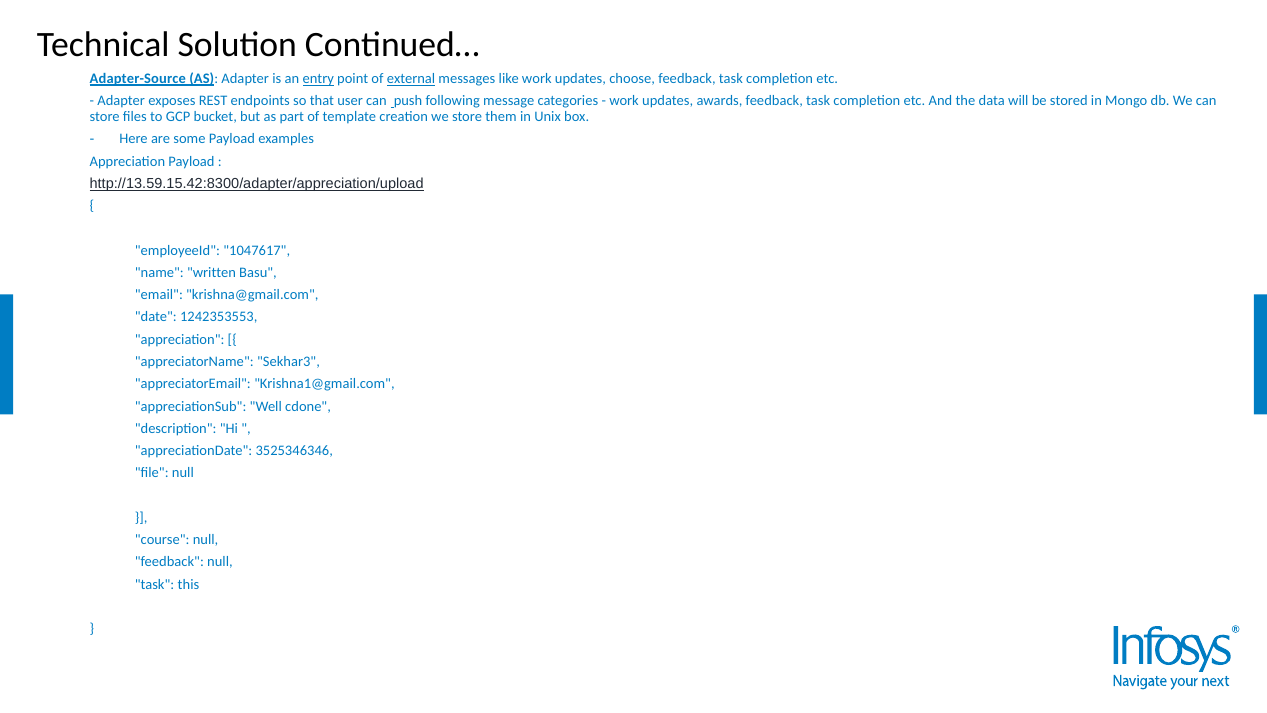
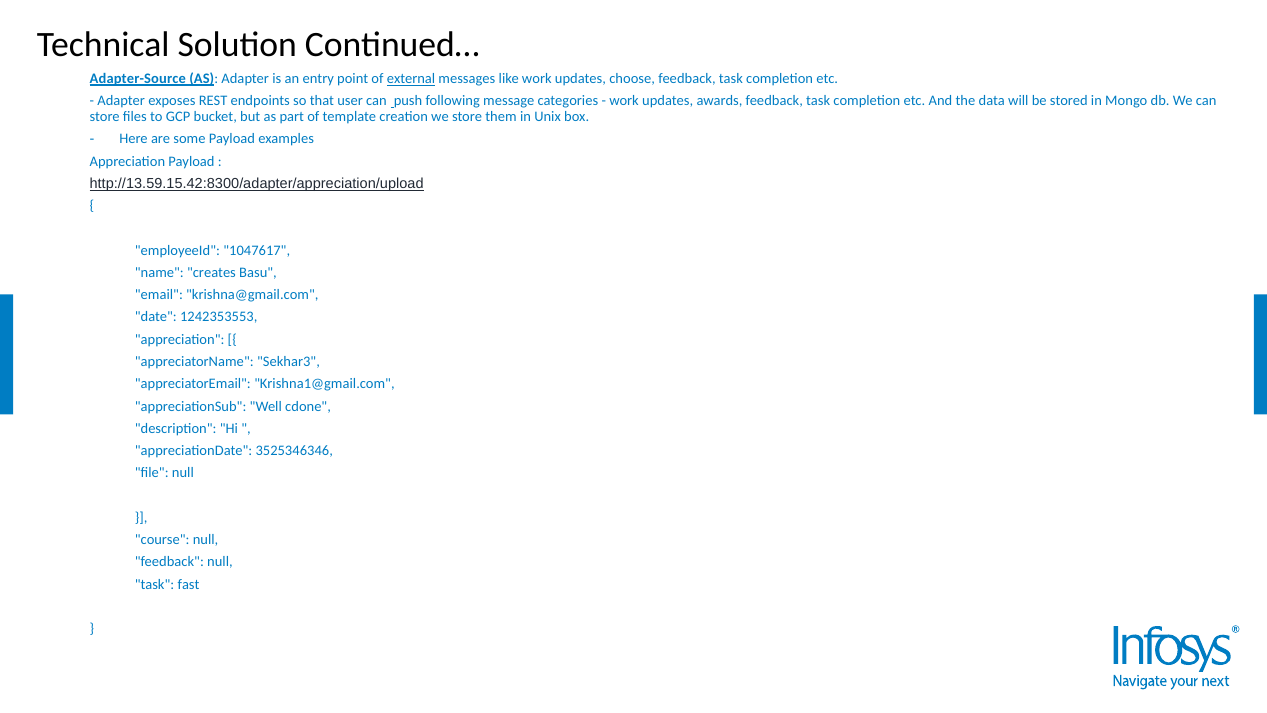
entry underline: present -> none (318, 79)
written: written -> creates (212, 273)
this: this -> fast (189, 584)
